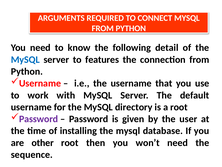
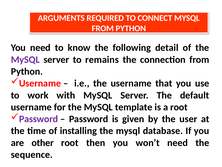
MySQL colour: blue -> purple (25, 59)
features: features -> remains (102, 59)
directory: directory -> template (134, 107)
